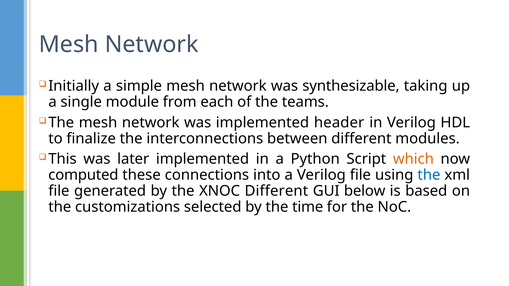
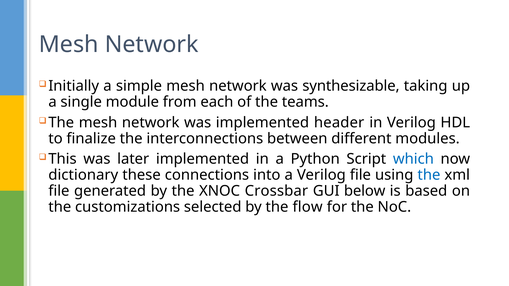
which colour: orange -> blue (413, 159)
computed: computed -> dictionary (83, 175)
XNOC Different: Different -> Crossbar (276, 191)
time: time -> flow (308, 207)
